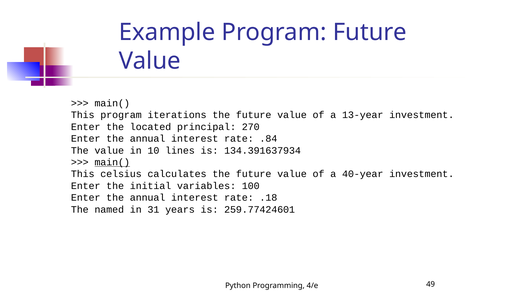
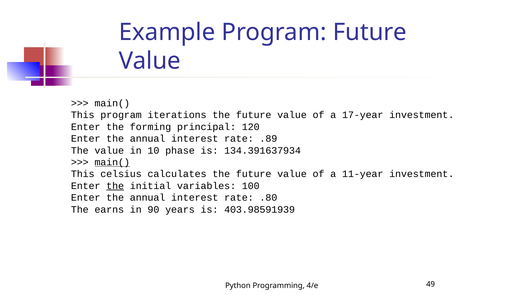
13-year: 13-year -> 17-year (363, 115)
located: located -> forming (151, 127)
270: 270 -> 120 (251, 127)
.84: .84 -> .89 (268, 139)
lines: lines -> phase (180, 150)
40-year: 40-year -> 11-year (363, 174)
the underline: none -> present (115, 186)
.18: .18 -> .80 (268, 197)
named: named -> earns (109, 209)
31: 31 -> 90 (153, 209)
259.77424601: 259.77424601 -> 403.98591939 (260, 209)
